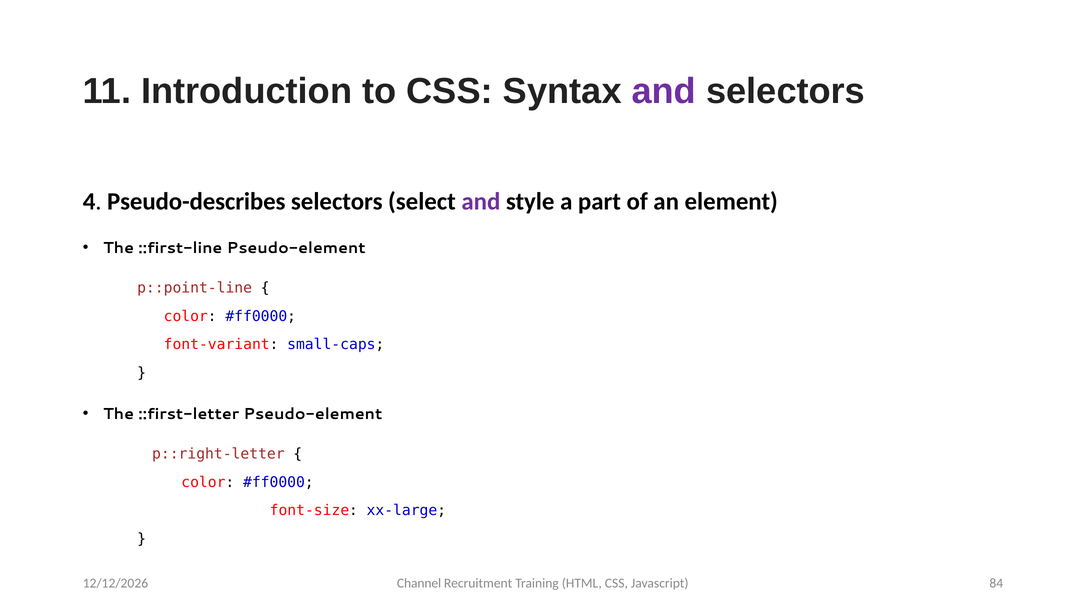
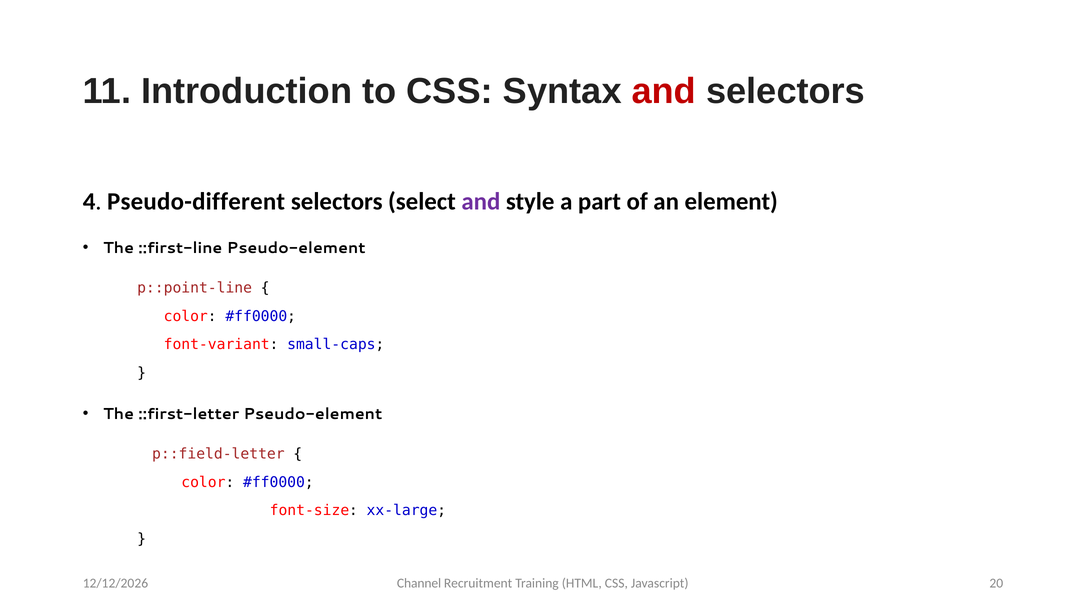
and colour: purple -> red (664, 91)
Pseudo-describes: Pseudo-describes -> Pseudo-different (196, 201)
p::right-letter: p::right-letter -> p::field-letter (218, 454)
84: 84 -> 20 (996, 583)
